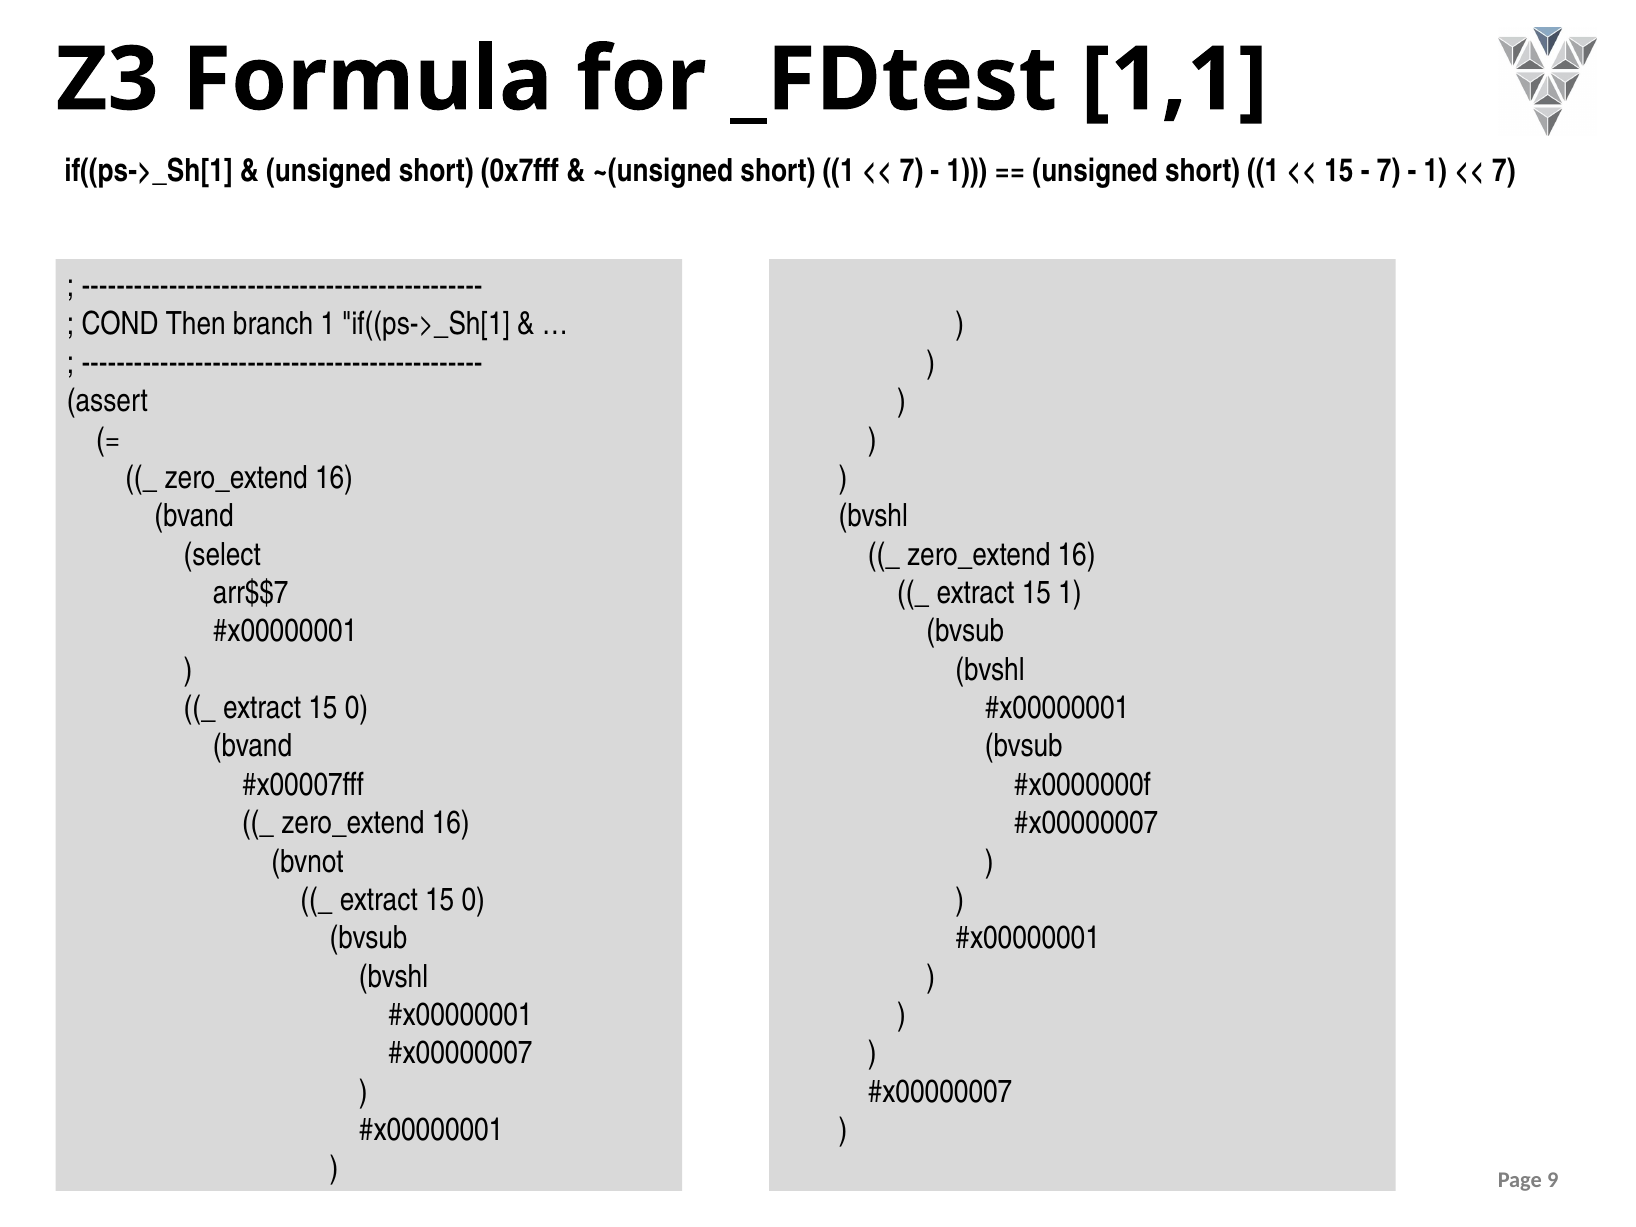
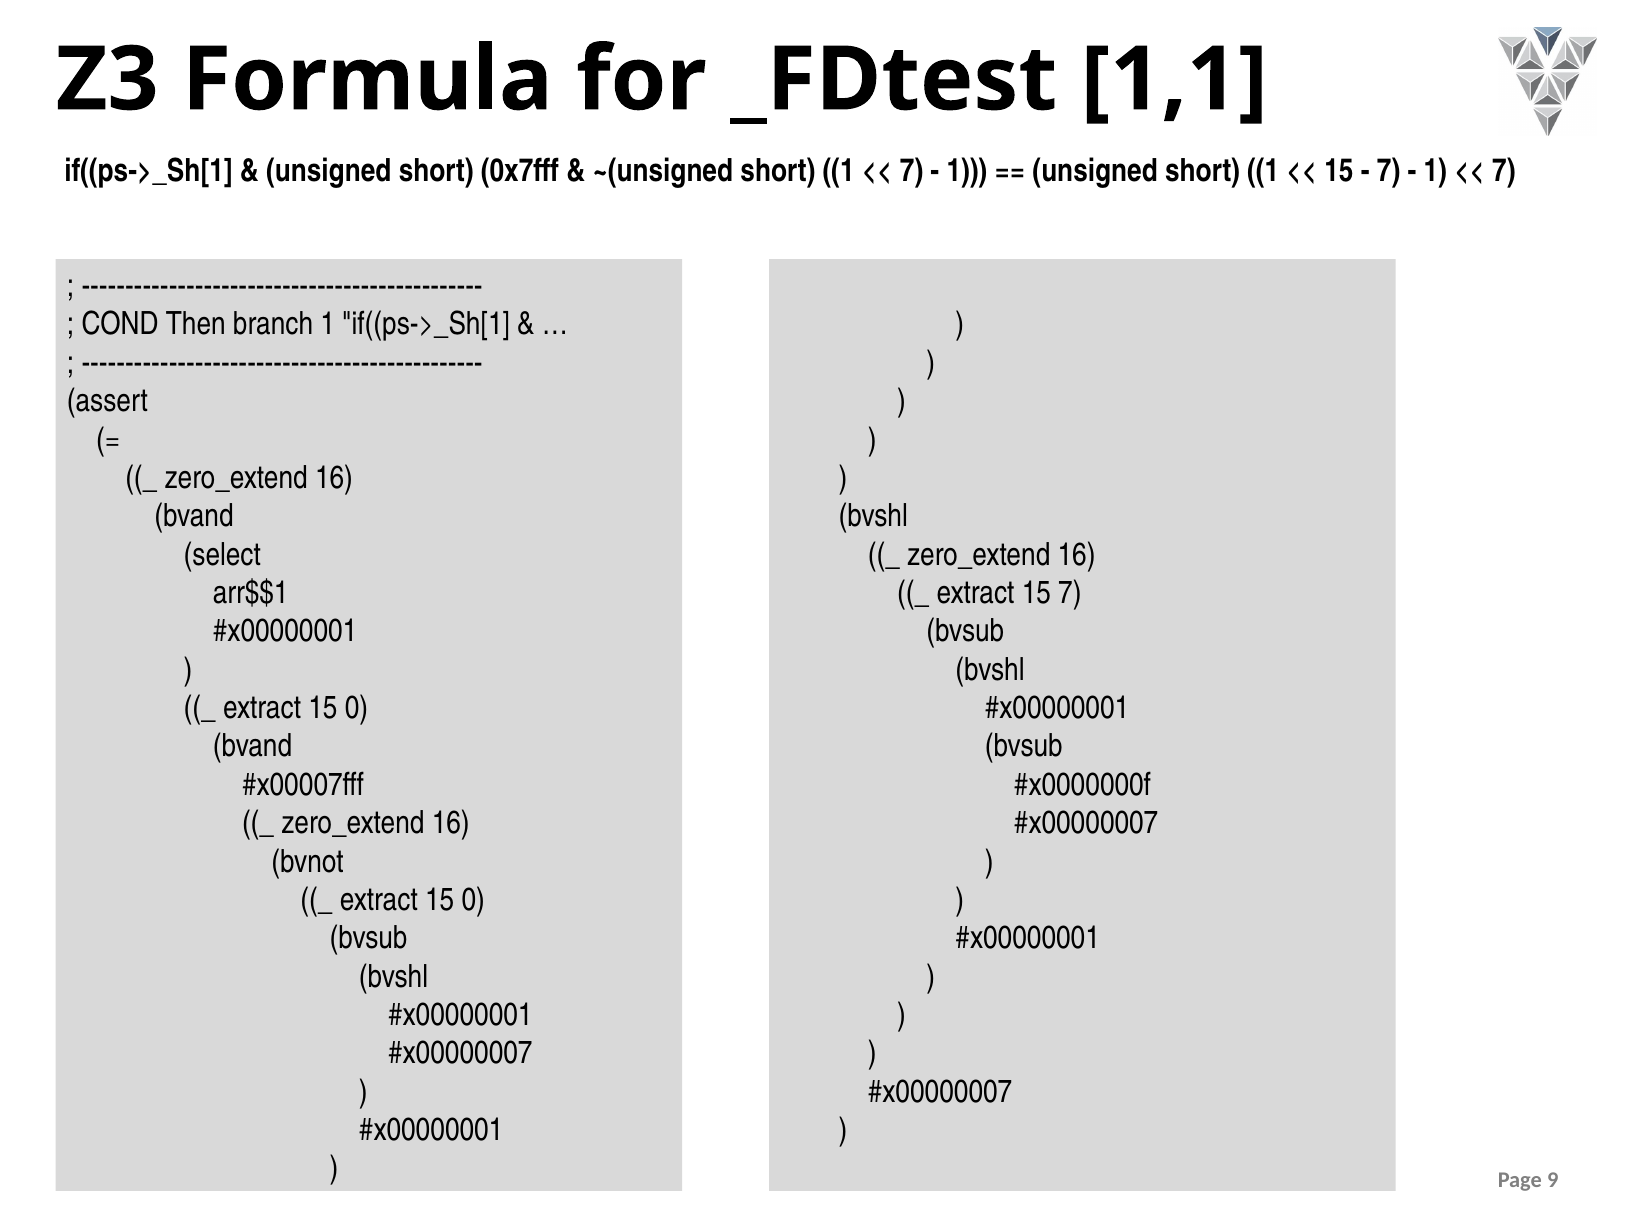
arr$$7: arr$$7 -> arr$$1 (251, 593)
15 1: 1 -> 7 (1070, 593)
